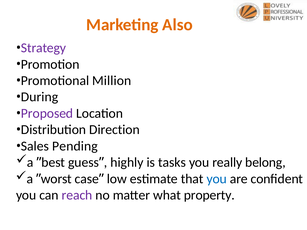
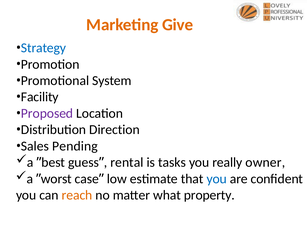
Also: Also -> Give (178, 25)
Strategy colour: purple -> blue (44, 48)
Million: Million -> System (112, 81)
During: During -> Facility (40, 97)
highly: highly -> rental (127, 163)
belong: belong -> owner (265, 163)
reach colour: purple -> orange (77, 195)
